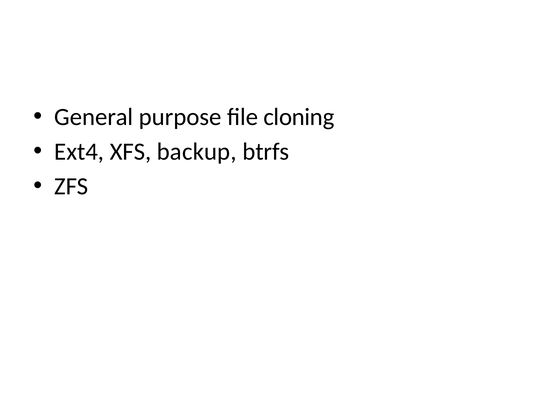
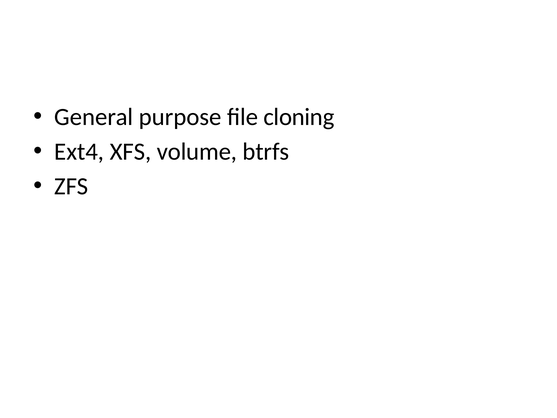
backup: backup -> volume (197, 152)
